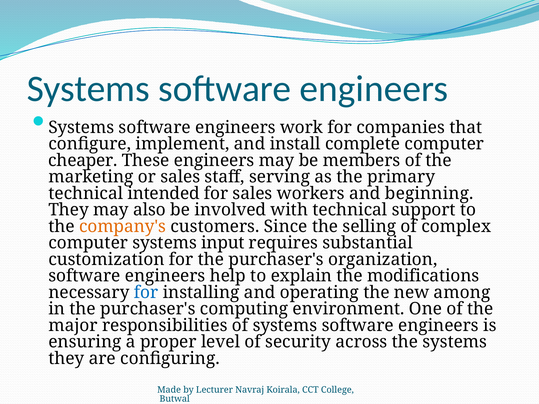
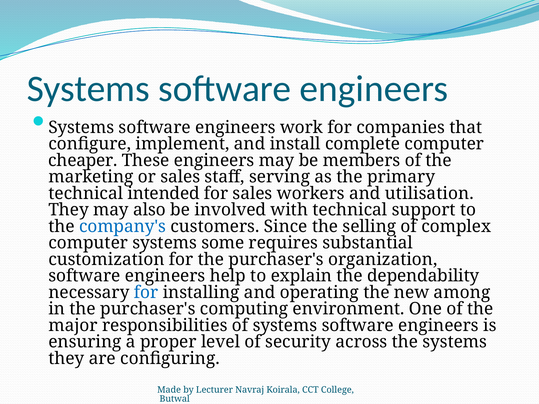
beginning: beginning -> utilisation (429, 194)
company's colour: orange -> blue (123, 227)
input: input -> some (223, 243)
modifications: modifications -> dependability (423, 276)
